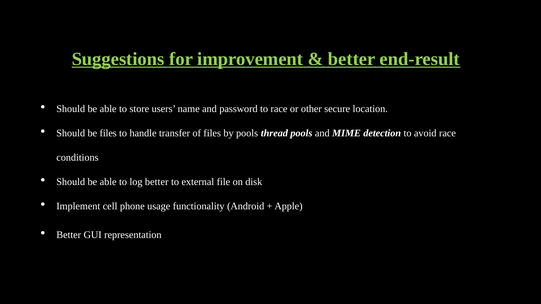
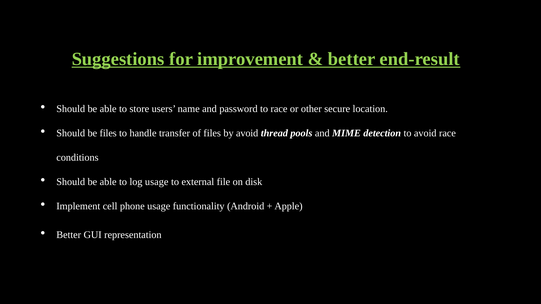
by pools: pools -> avoid (247, 133)
log better: better -> usage (157, 182)
